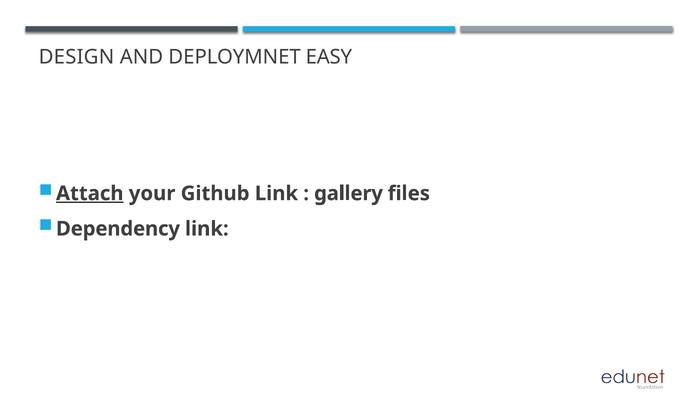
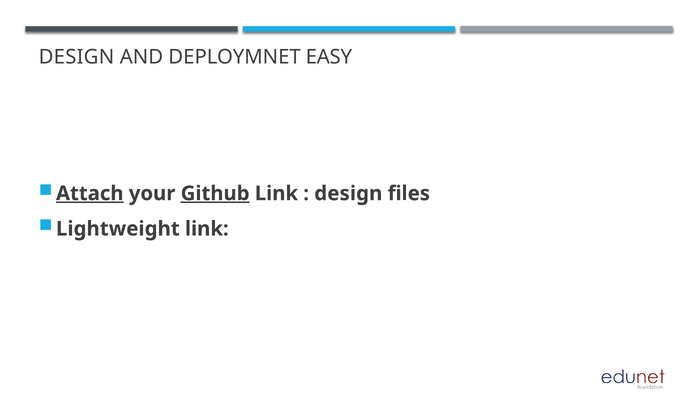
Github underline: none -> present (215, 193)
gallery: gallery -> design (348, 193)
Dependency: Dependency -> Lightweight (118, 229)
